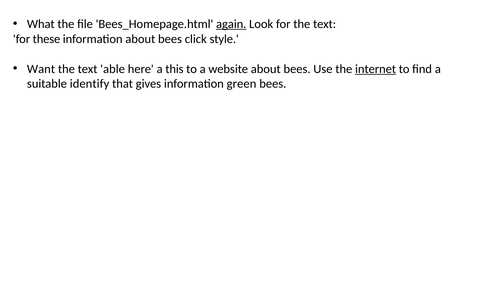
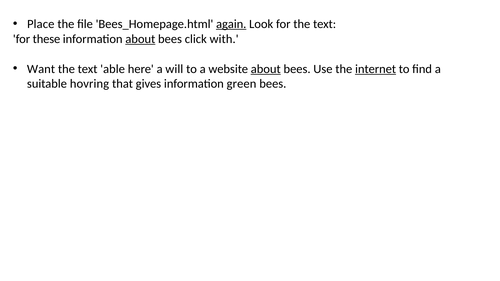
What: What -> Place (41, 24)
about underline: none -> present (140, 39)
style: style -> with (224, 39)
this: this -> will (174, 69)
about underline: none -> present (266, 69)
identify: identify -> hovring (90, 84)
